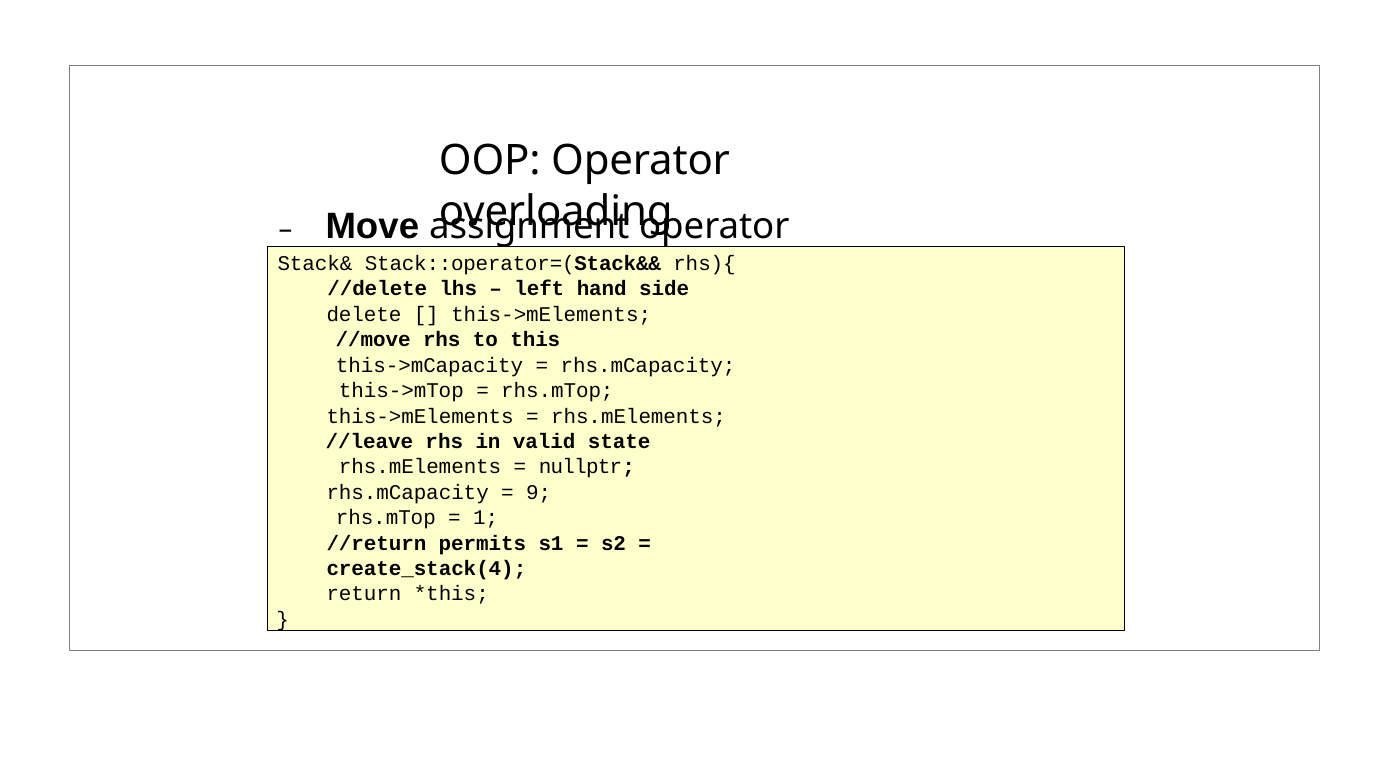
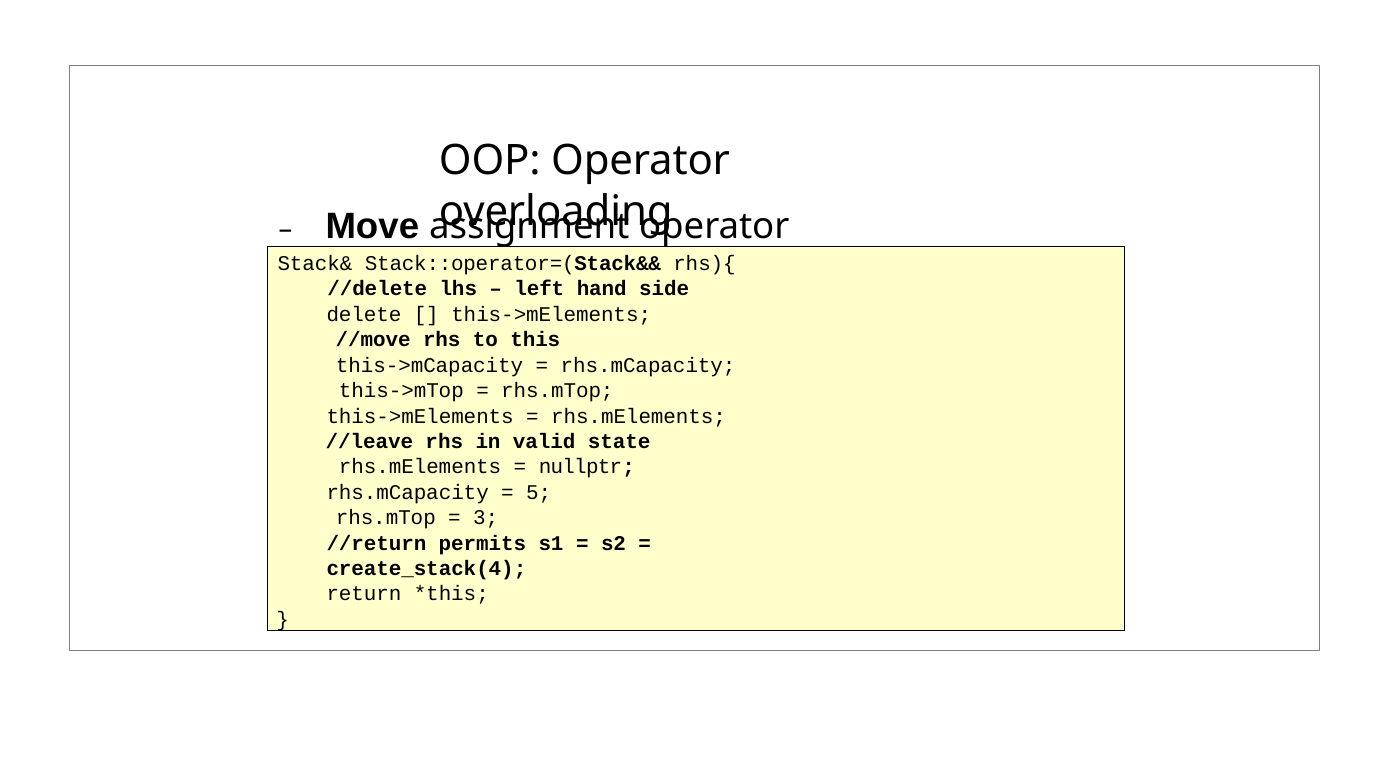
9: 9 -> 5 (539, 492)
1: 1 -> 3 (486, 517)
